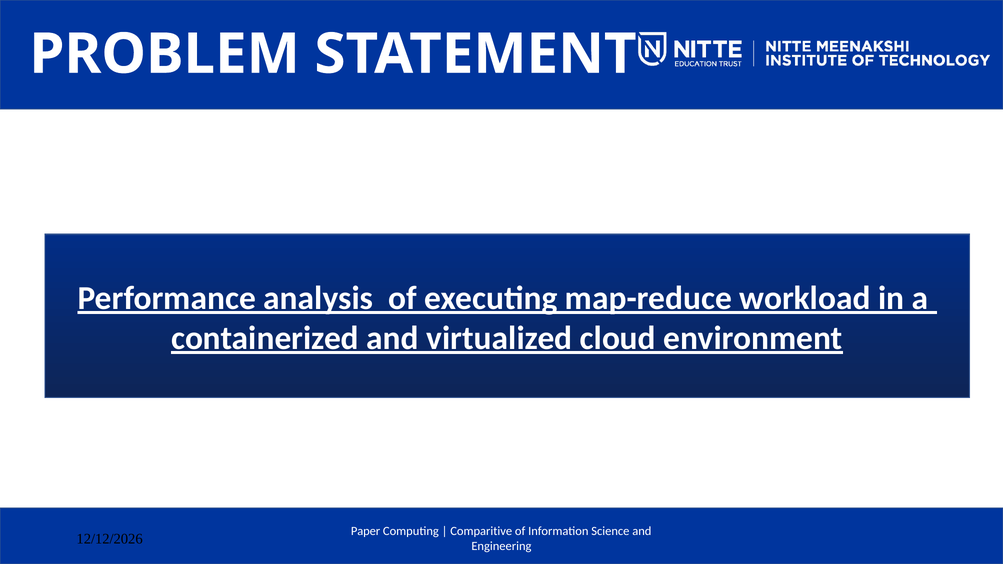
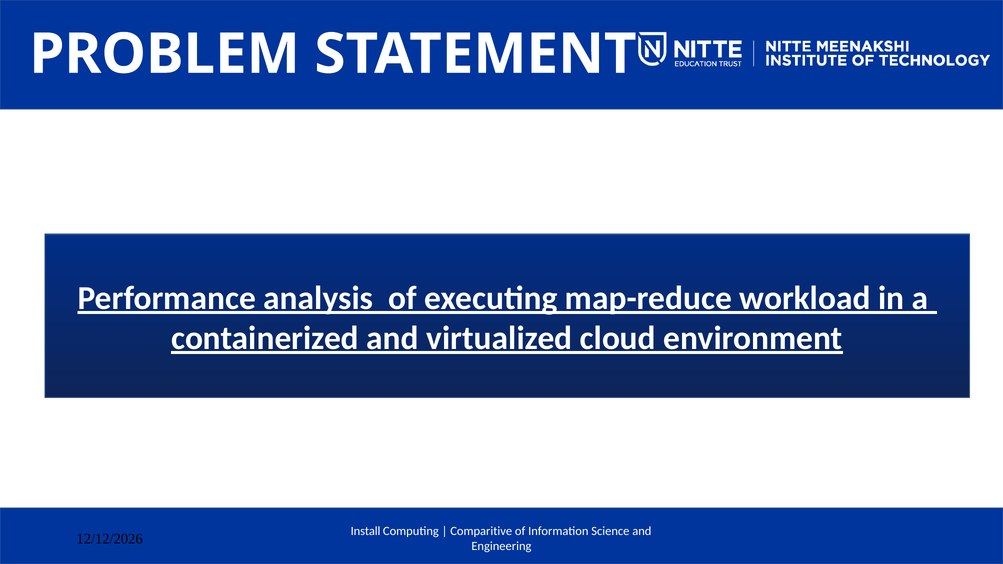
Paper: Paper -> Install (366, 531)
